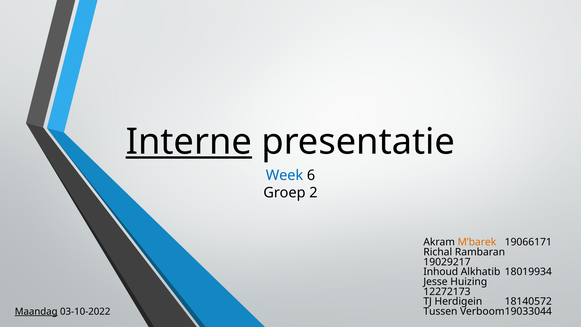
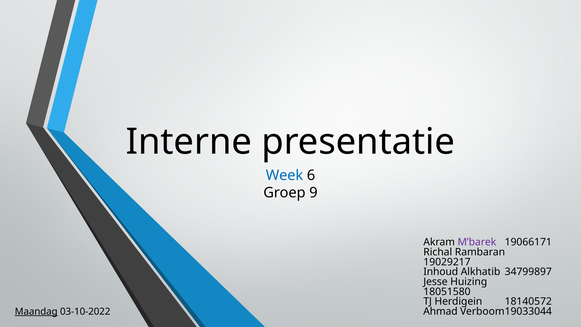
Interne underline: present -> none (189, 142)
2: 2 -> 9 (313, 193)
M’barek colour: orange -> purple (477, 242)
18019934: 18019934 -> 34799897 (528, 272)
12272173: 12272173 -> 18051580 (447, 291)
Tussen: Tussen -> Ahmad (440, 311)
